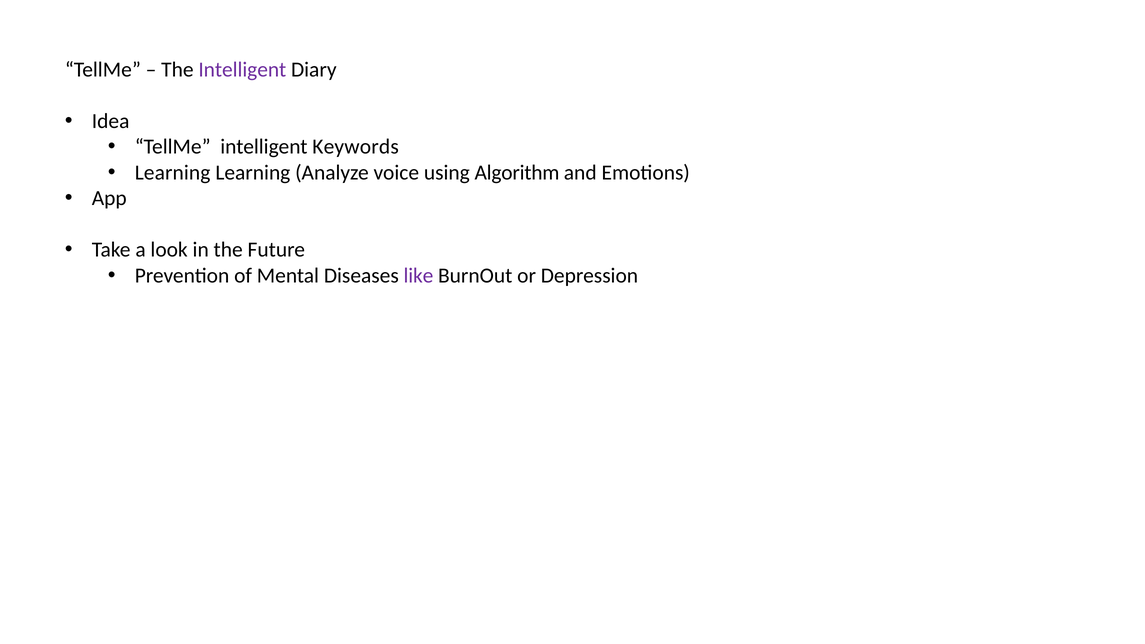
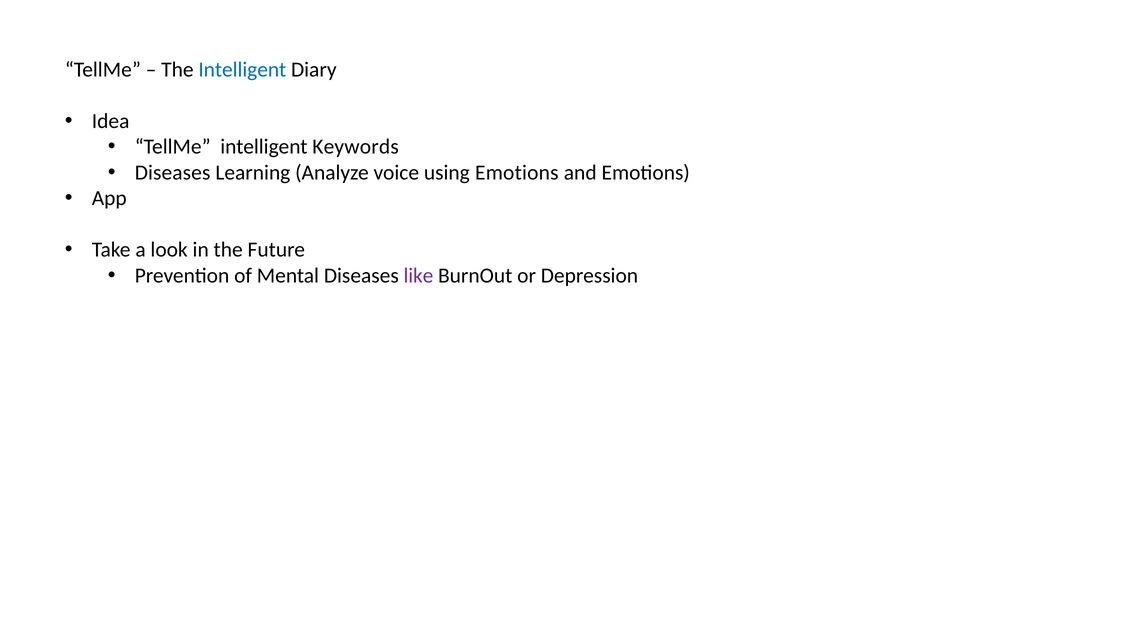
Intelligent colour: purple -> blue (242, 70)
Learning: Learning -> Diseases (173, 173)
using Algorithm: Algorithm -> Emotions (517, 173)
